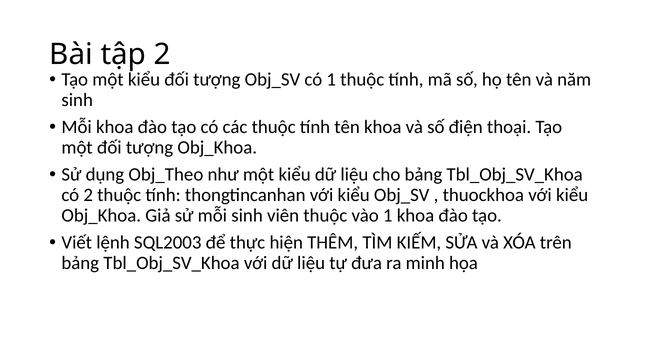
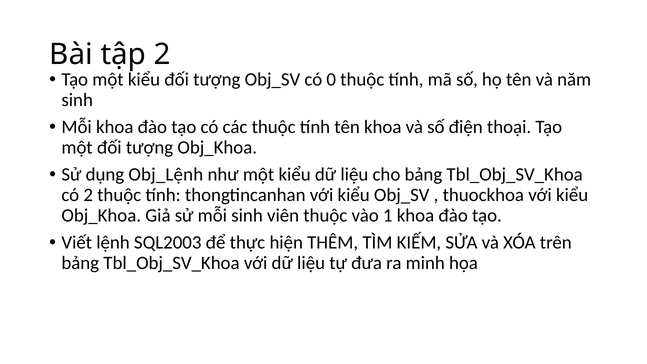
có 1: 1 -> 0 (331, 80)
Obj_Theo: Obj_Theo -> Obj_Lệnh (166, 175)
